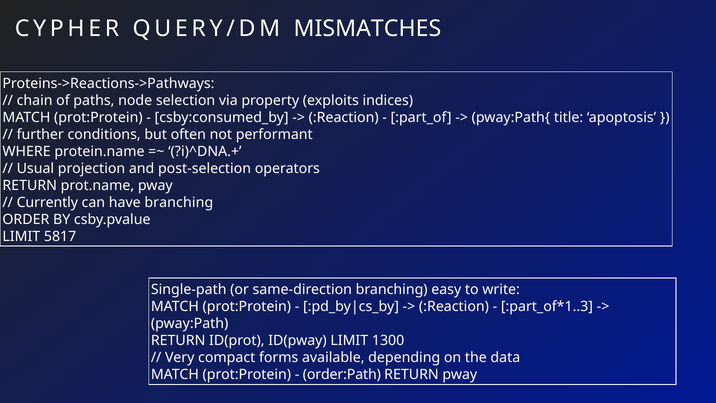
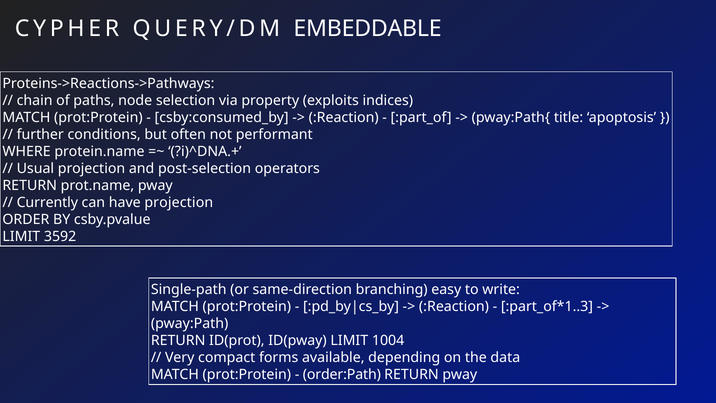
MISMATCHES: MISMATCHES -> EMBEDDABLE (368, 29)
have branching: branching -> projection (179, 202)
5817: 5817 -> 3592 (60, 236)
1300: 1300 -> 1004 (388, 341)
